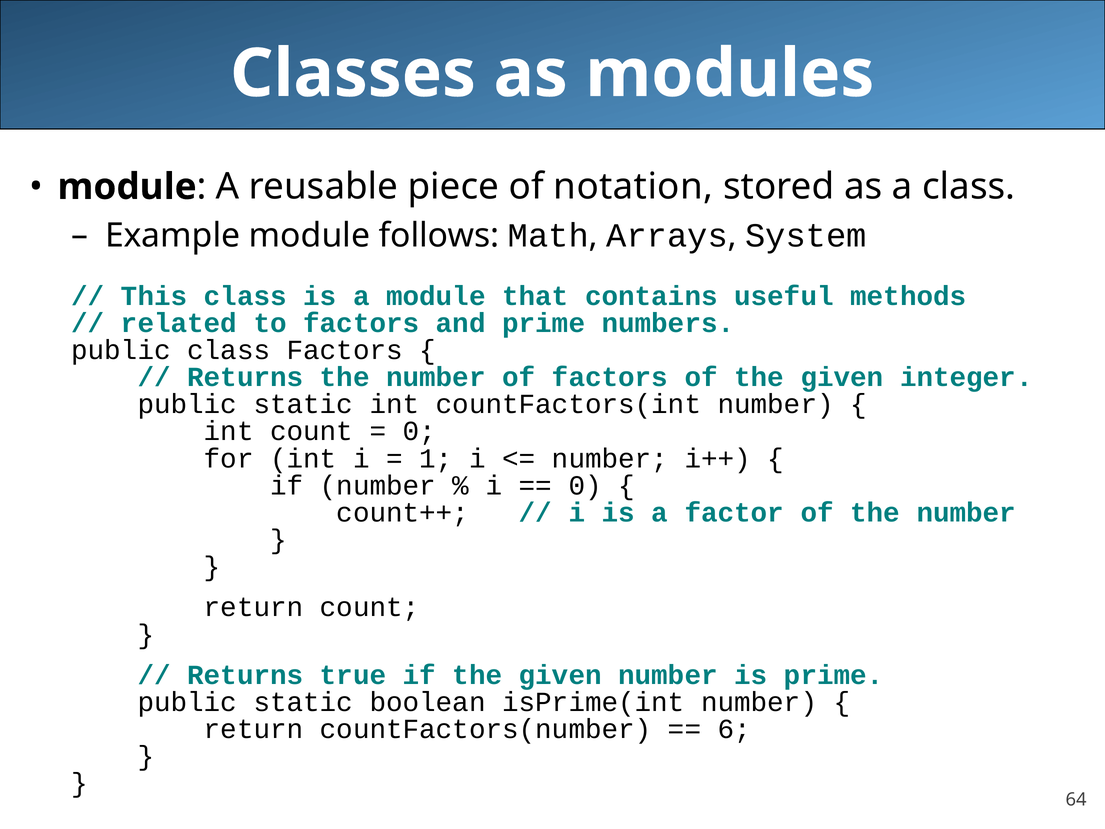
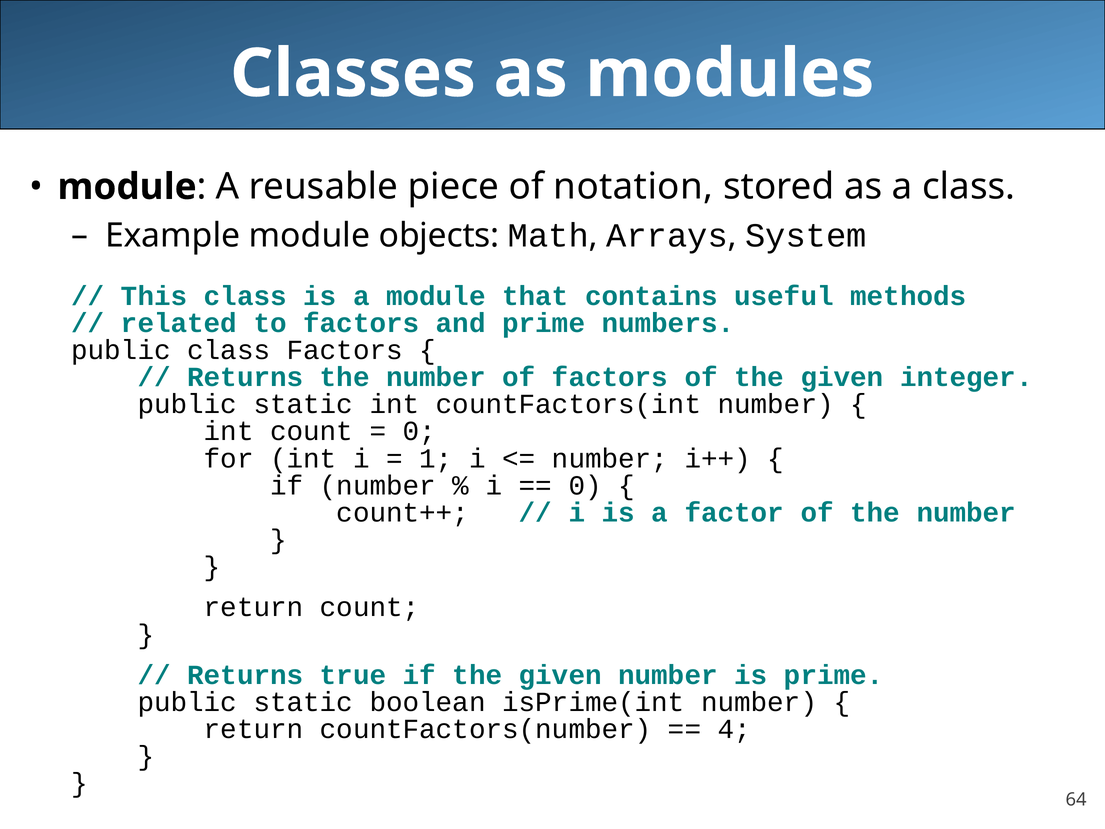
follows: follows -> objects (439, 236)
6: 6 -> 4 (734, 729)
